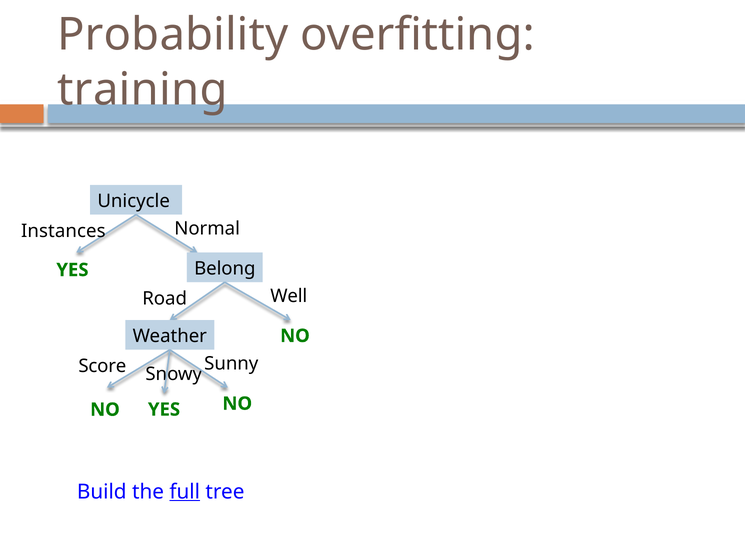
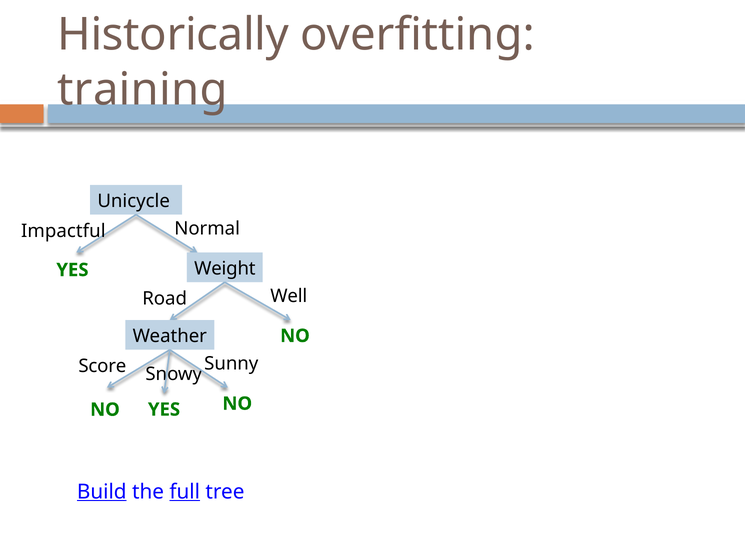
Probability: Probability -> Historically (173, 35)
Instances: Instances -> Impactful (63, 231)
Belong: Belong -> Weight (225, 269)
Build underline: none -> present (102, 491)
